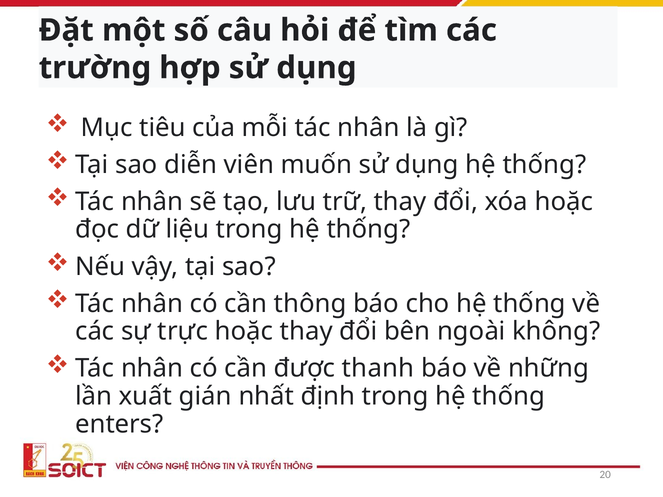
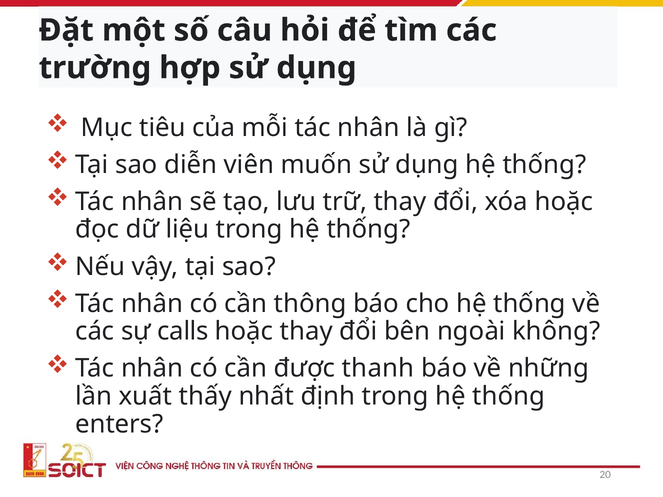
trực: trực -> calls (183, 332)
gián: gián -> thấy (205, 396)
